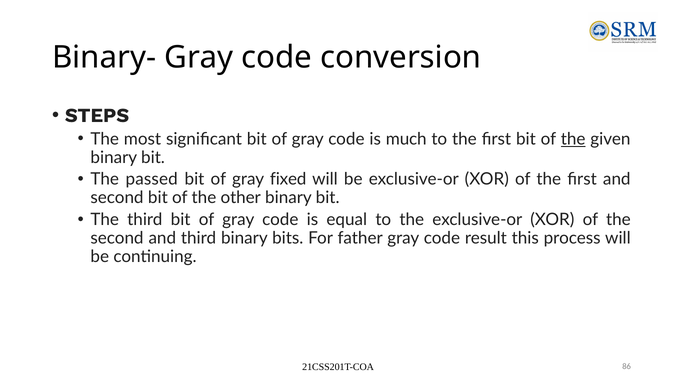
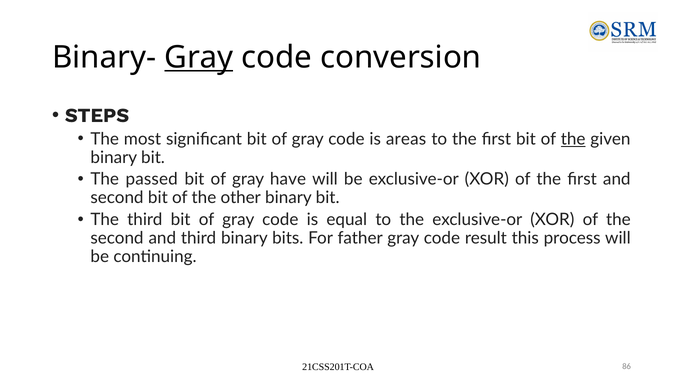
Gray underline: none -> present (199, 57)
much: much -> areas (406, 139)
fixed: fixed -> have (288, 179)
